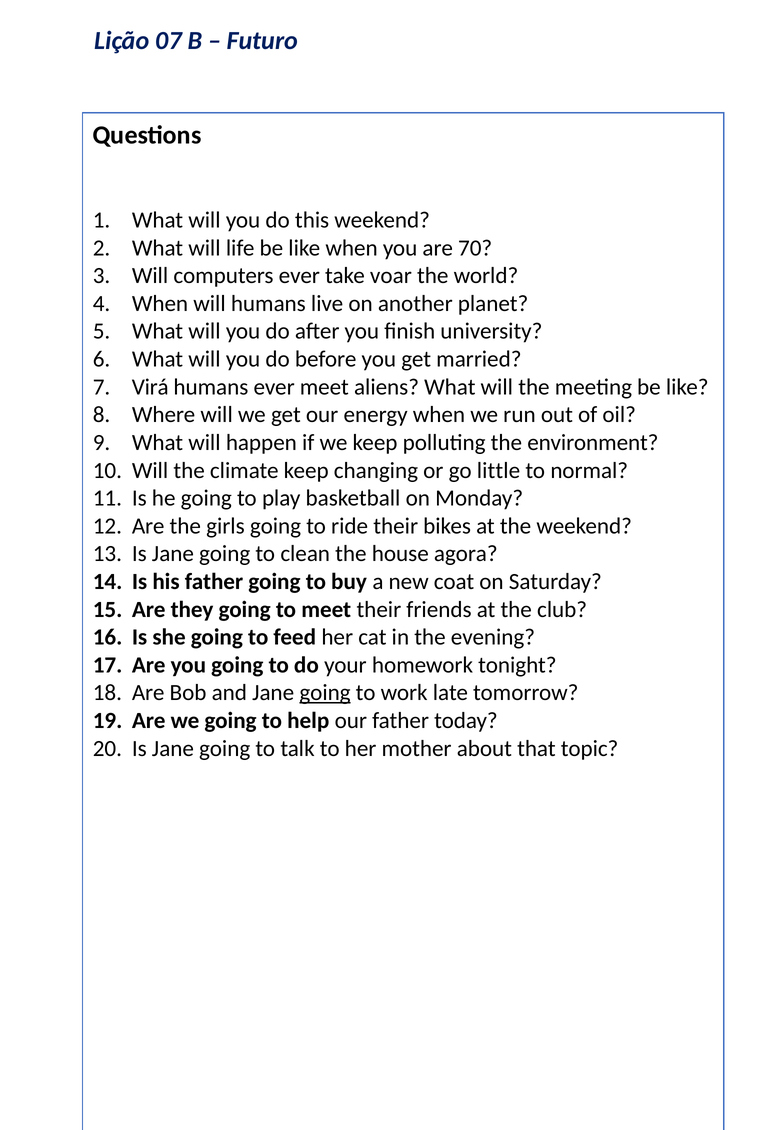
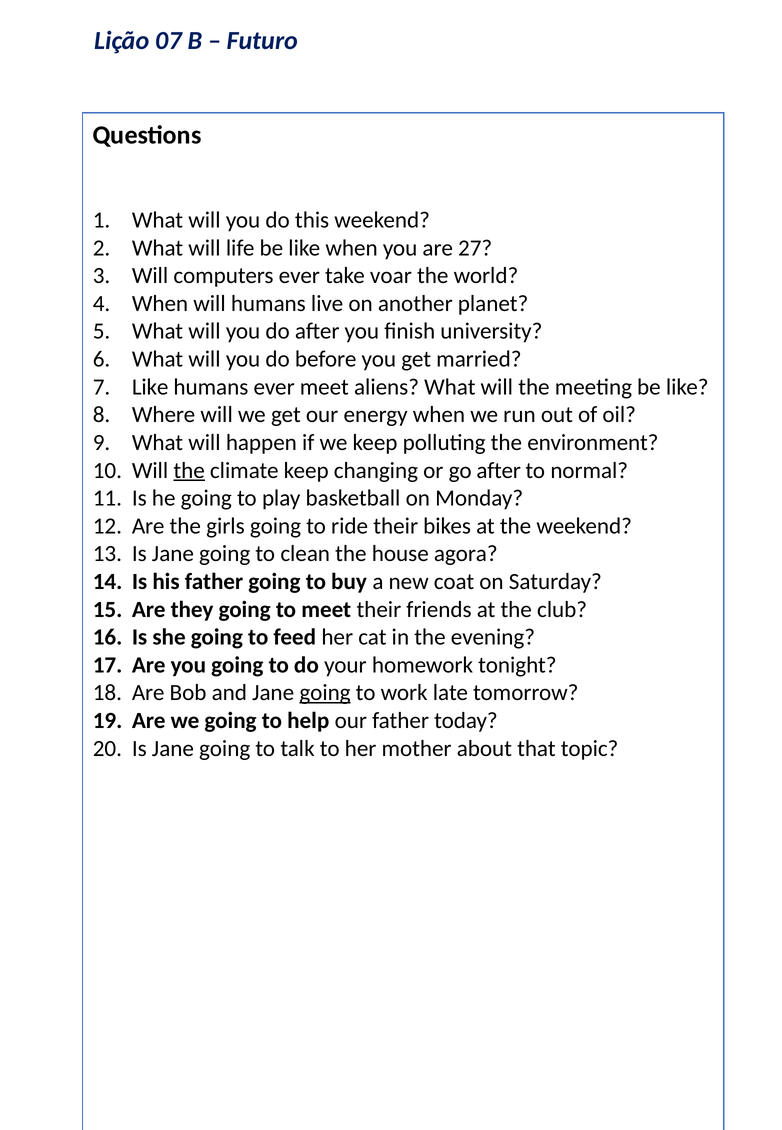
70: 70 -> 27 (475, 248)
Virá: Virá -> Like (150, 387)
the underline: none -> present (189, 470)
go little: little -> after (499, 470)
